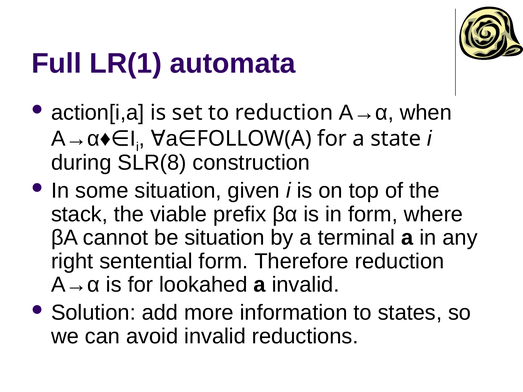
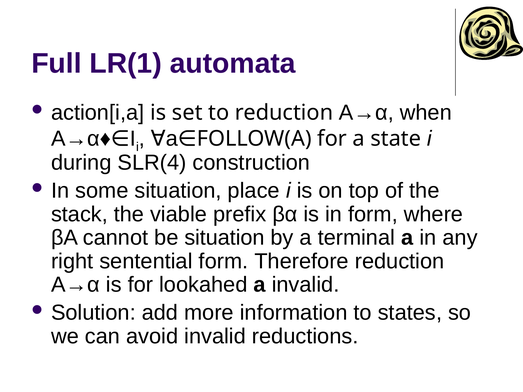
SLR(8: SLR(8 -> SLR(4 (152, 163)
given: given -> place (254, 191)
